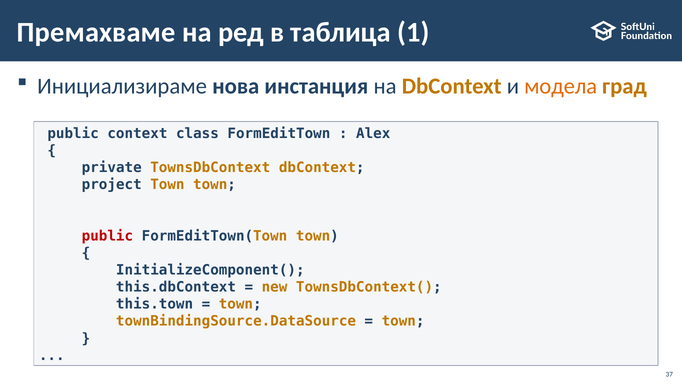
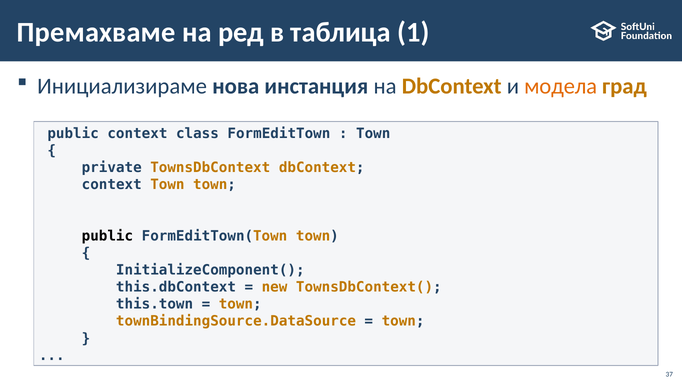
Alex: Alex -> Town (373, 133)
project: project -> context (112, 185)
public colour: red -> black (107, 236)
